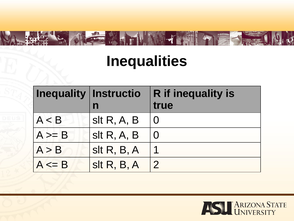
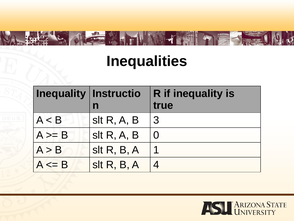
0: 0 -> 3 (156, 120)
2: 2 -> 4 (156, 164)
